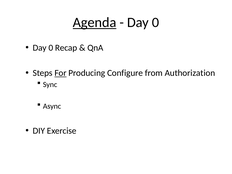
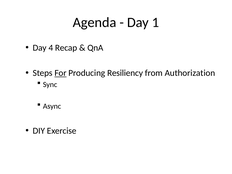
Agenda underline: present -> none (95, 22)
0: 0 -> 1 (155, 22)
0: 0 -> 4 (51, 48)
Configure: Configure -> Resiliency (125, 73)
